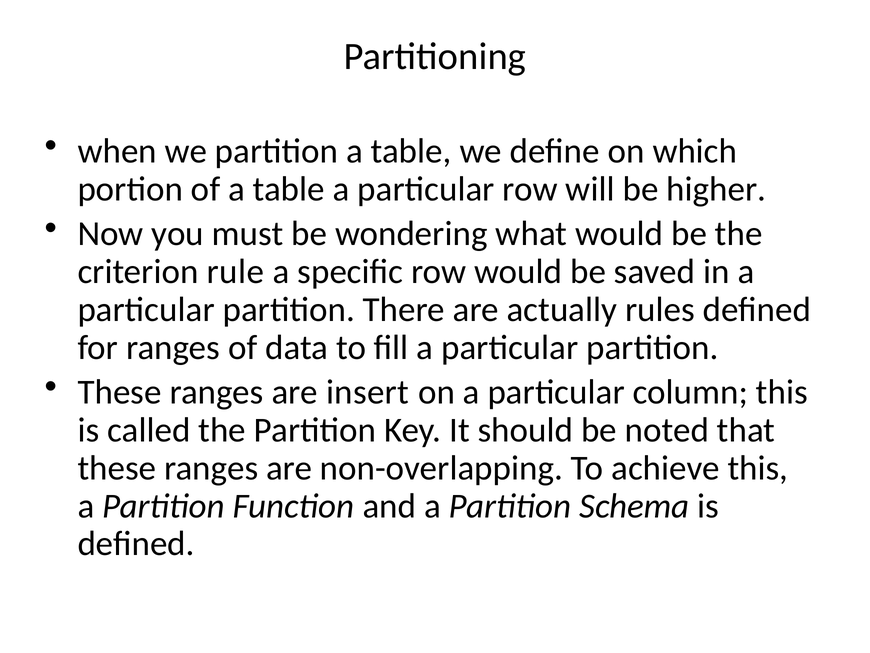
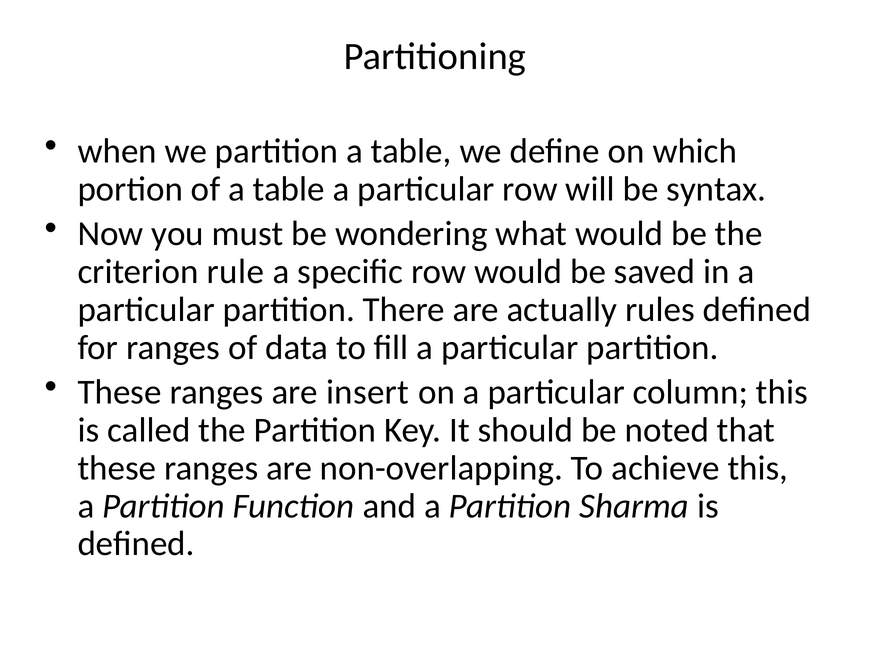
higher: higher -> syntax (716, 189)
Schema: Schema -> Sharma (634, 506)
